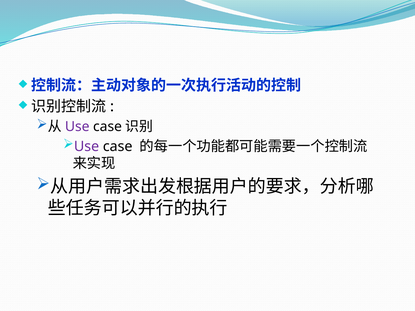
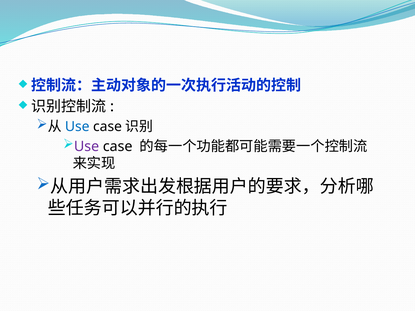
Use colour: purple -> blue (77, 127)
